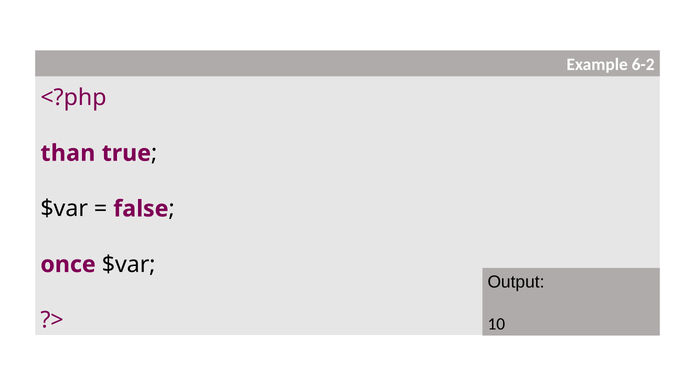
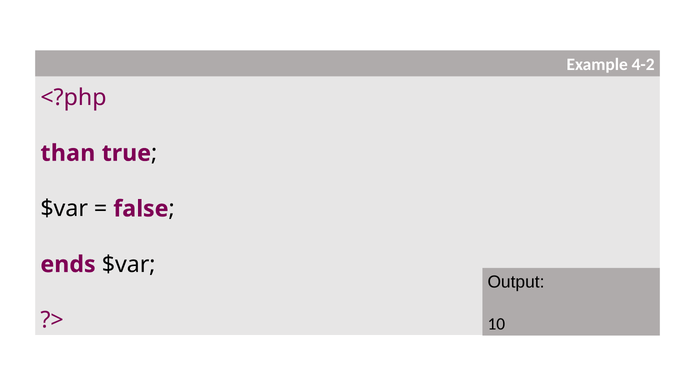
6-2: 6-2 -> 4-2 (643, 64)
once: once -> ends (68, 264)
